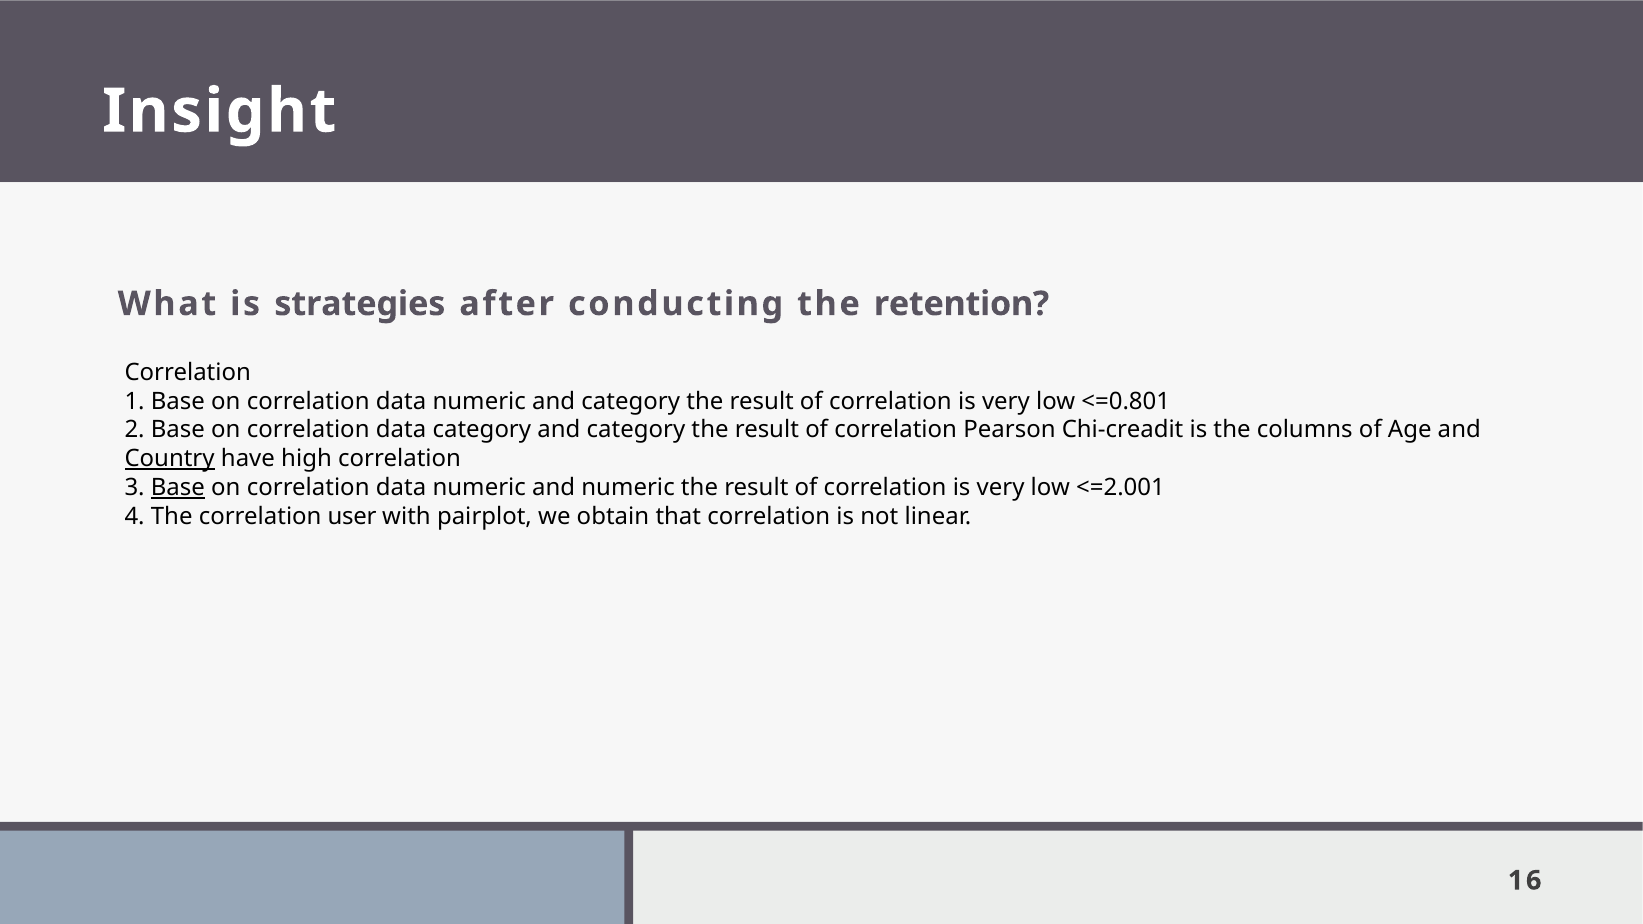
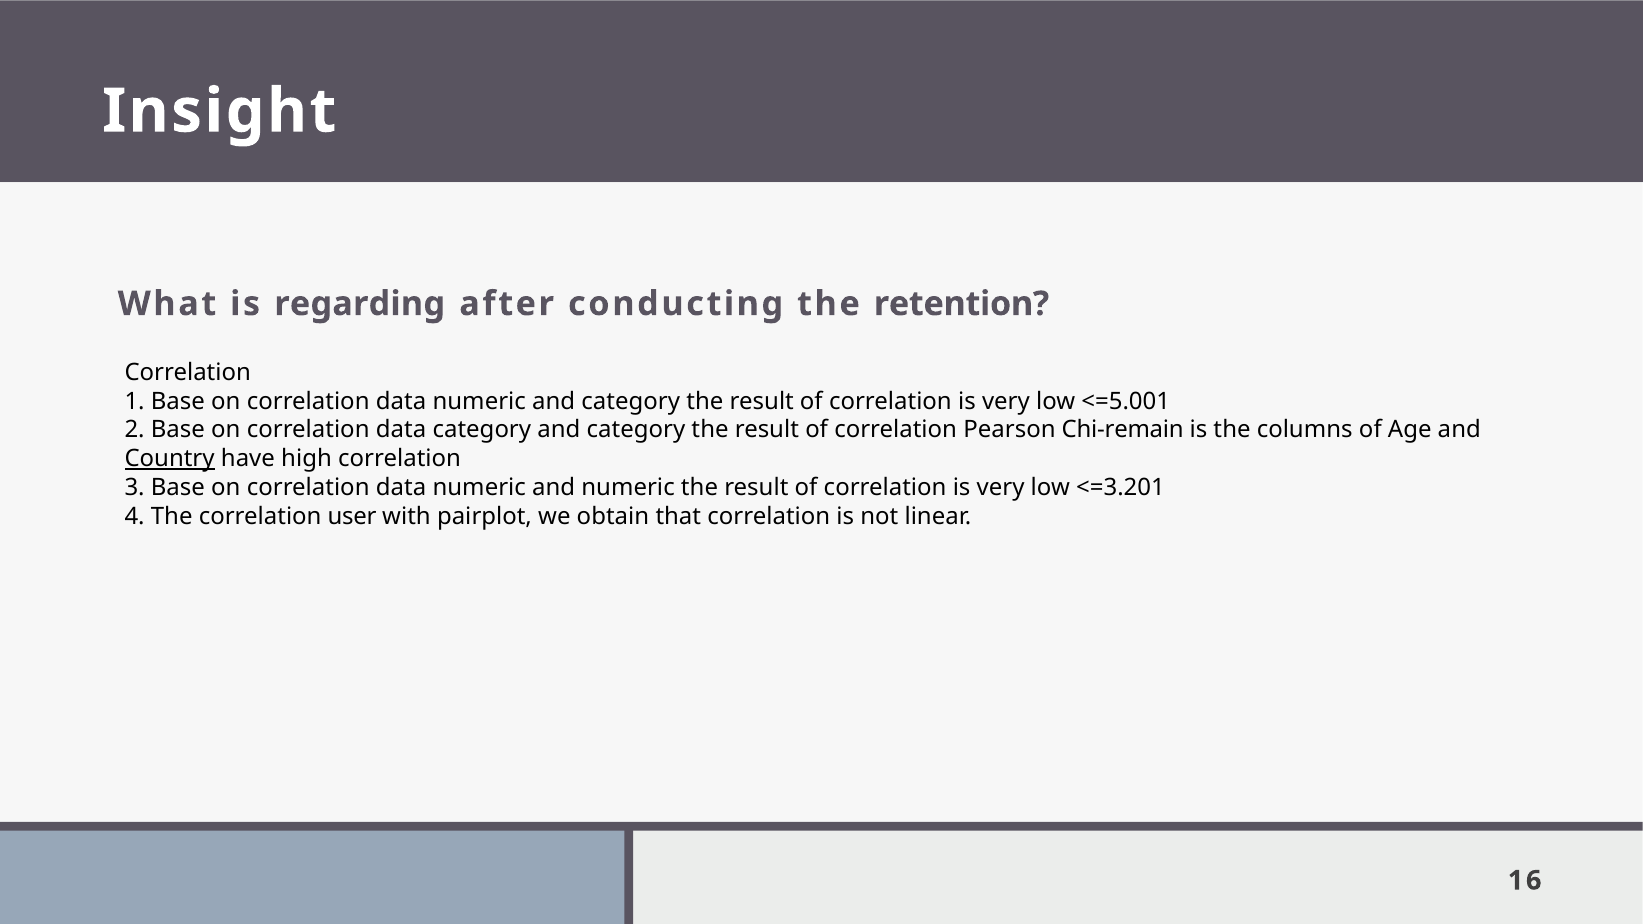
strategies: strategies -> regarding (360, 304)
<=0.801: <=0.801 -> <=5.001 (1126, 401)
Chi-creadit: Chi-creadit -> Chi-remain (1123, 430)
Base underline: present -> none (178, 488)
<=2.001: <=2.001 -> <=3.201 (1120, 488)
